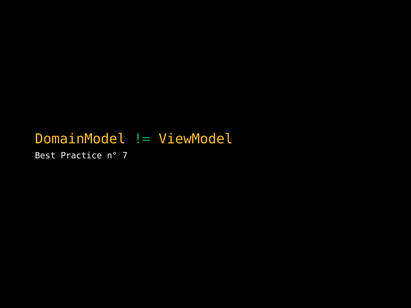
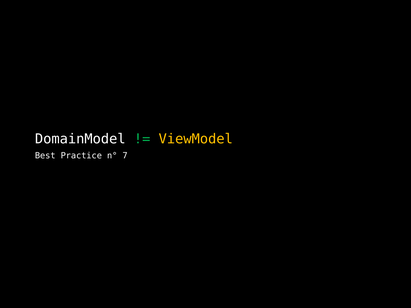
DomainModel colour: yellow -> white (80, 139)
